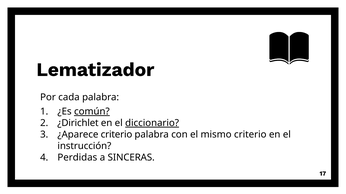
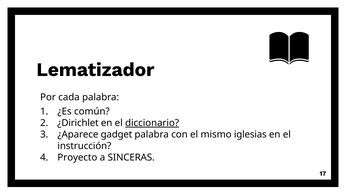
común underline: present -> none (92, 112)
¿Aparece criterio: criterio -> gadget (116, 135)
mismo criterio: criterio -> iglesias (250, 135)
Perdidas: Perdidas -> Proyecto (77, 158)
